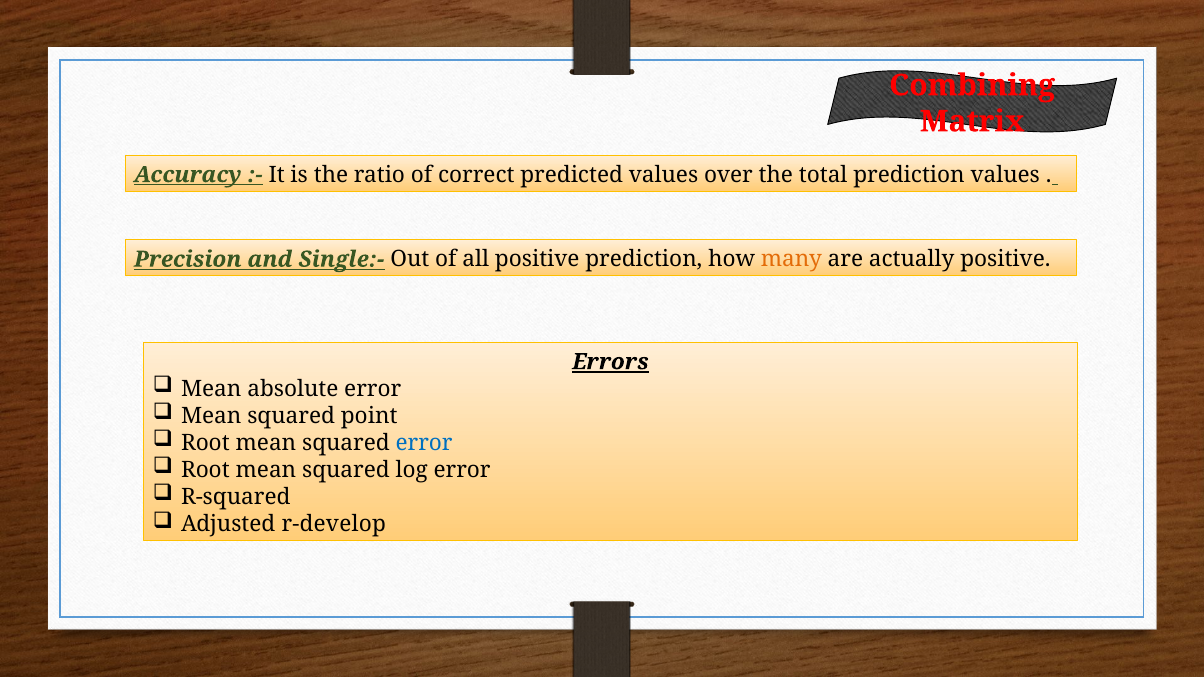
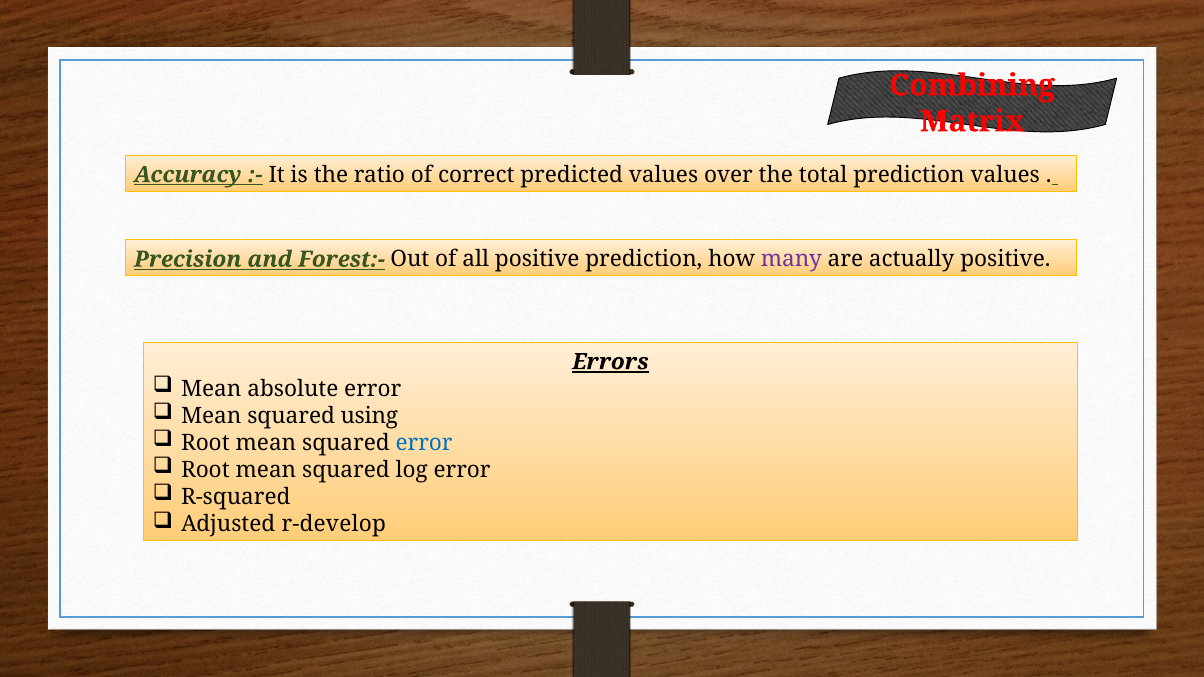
Single:-: Single:- -> Forest:- (341, 259)
many colour: orange -> purple (791, 259)
point: point -> using (369, 416)
